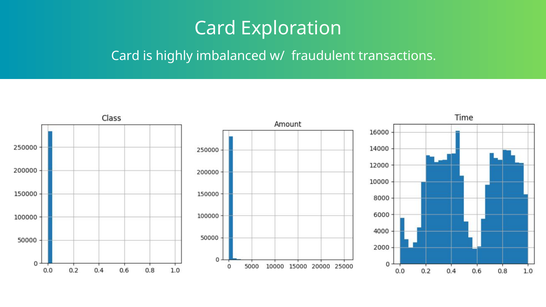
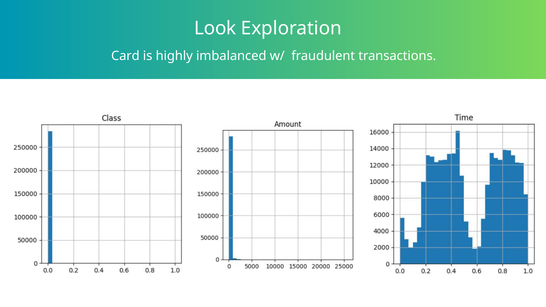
Card: Card -> Look (215, 28)
